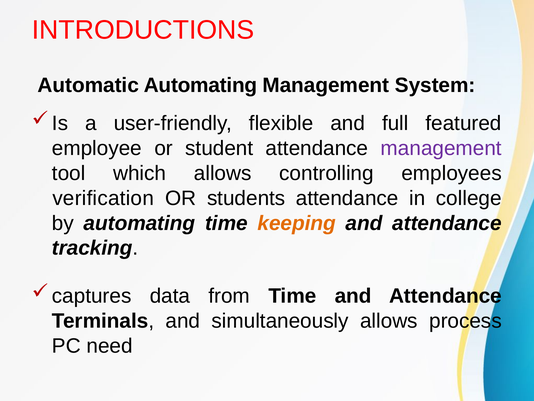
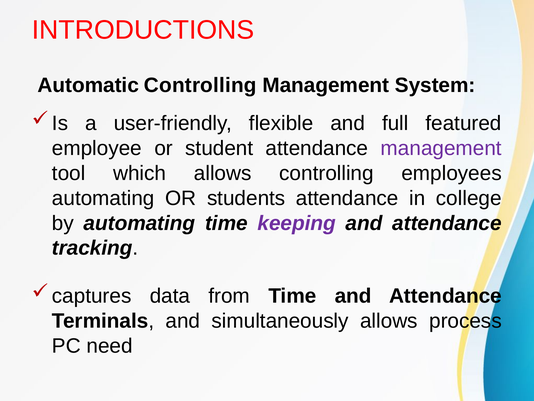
Automatic Automating: Automating -> Controlling (200, 85)
verification: verification -> automating (103, 198)
keeping colour: orange -> purple (297, 223)
